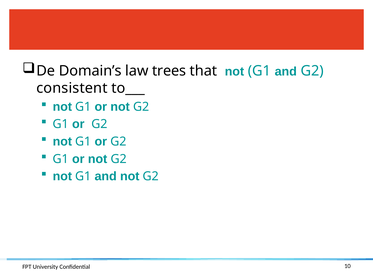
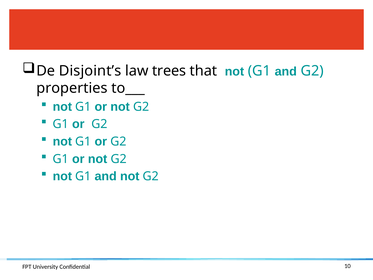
Domain’s: Domain’s -> Disjoint’s (90, 71)
consistent: consistent -> properties (72, 88)
